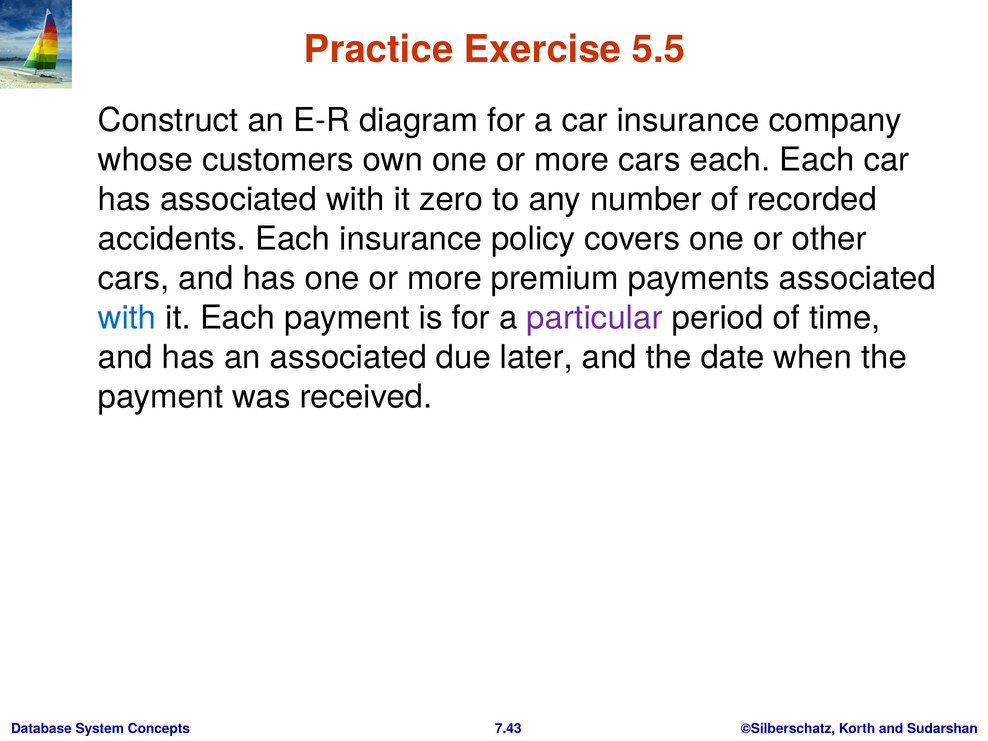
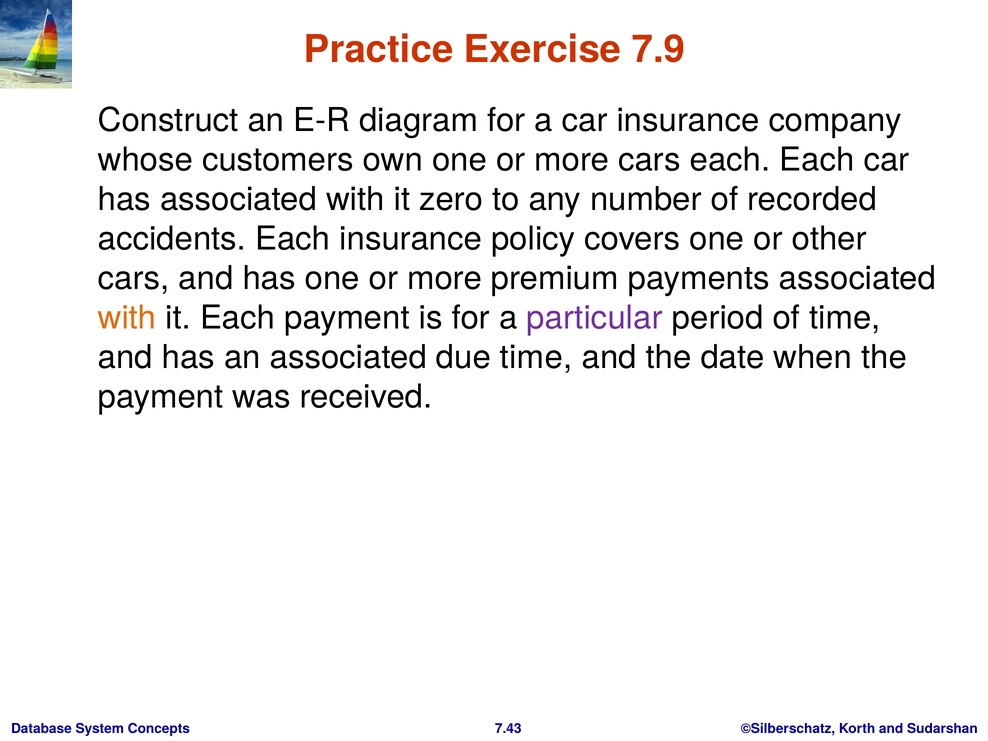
5.5: 5.5 -> 7.9 (659, 50)
with colour: blue -> orange (127, 318)
due later: later -> time (536, 357)
